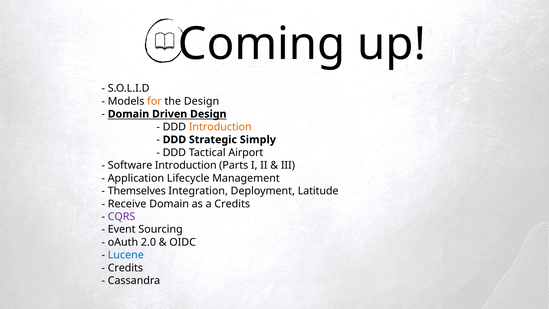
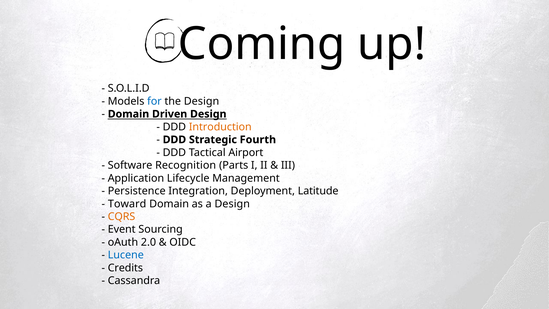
for colour: orange -> blue (154, 101)
Simply: Simply -> Fourth (258, 140)
Software Introduction: Introduction -> Recognition (186, 165)
Themselves: Themselves -> Persistence (137, 191)
Receive: Receive -> Toward (127, 204)
a Credits: Credits -> Design (232, 204)
CQRS colour: purple -> orange (121, 217)
